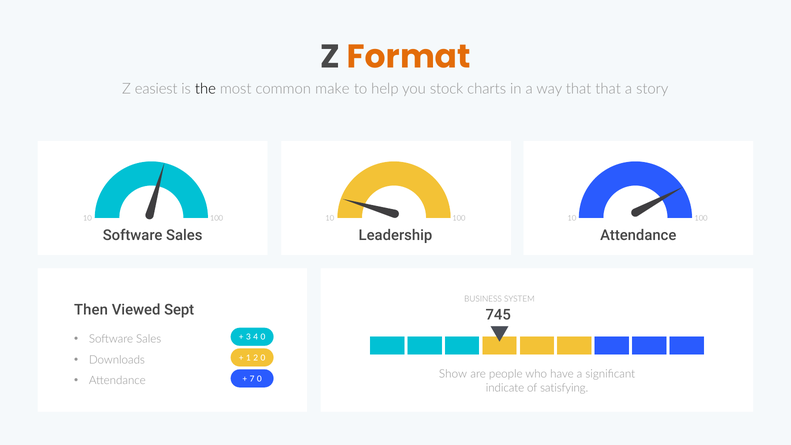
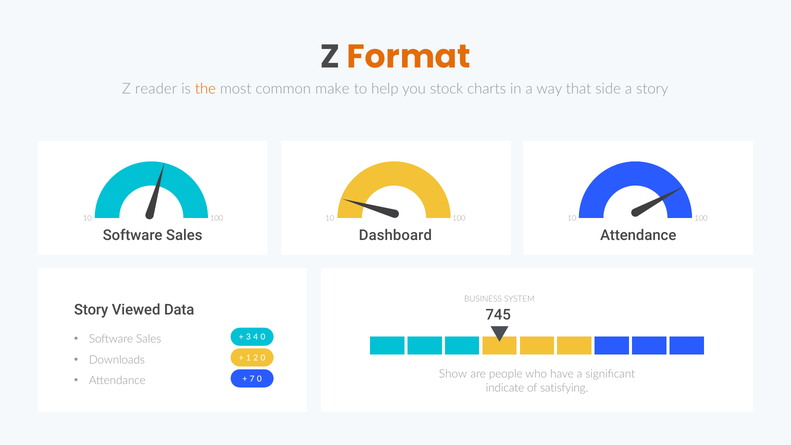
easiest: easiest -> reader (156, 89)
the colour: black -> orange (205, 89)
that that: that -> side (608, 89)
Leadership: Leadership -> Dashboard (395, 236)
Then: Then -> Story (91, 310)
Sept: Sept -> Data (179, 310)
